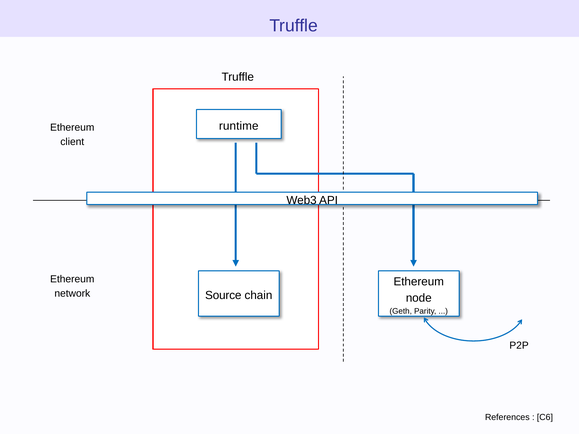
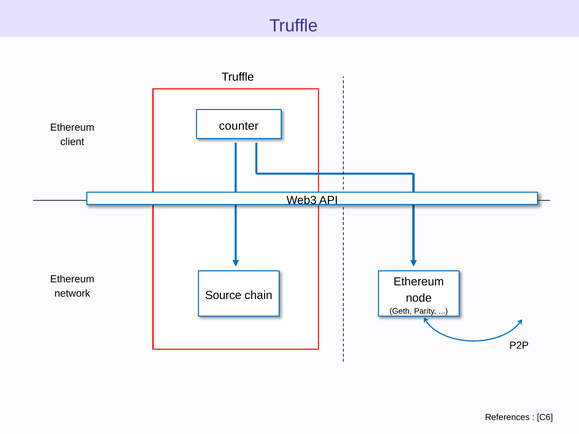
runtime: runtime -> counter (239, 126)
